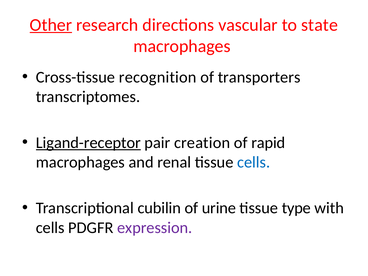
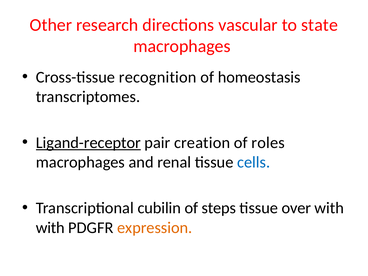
Other underline: present -> none (51, 25)
transporters: transporters -> homeostasis (259, 77)
rapid: rapid -> roles (268, 143)
urine: urine -> steps (219, 208)
type: type -> over (296, 208)
cells: cells -> with (50, 228)
expression colour: purple -> orange (155, 228)
